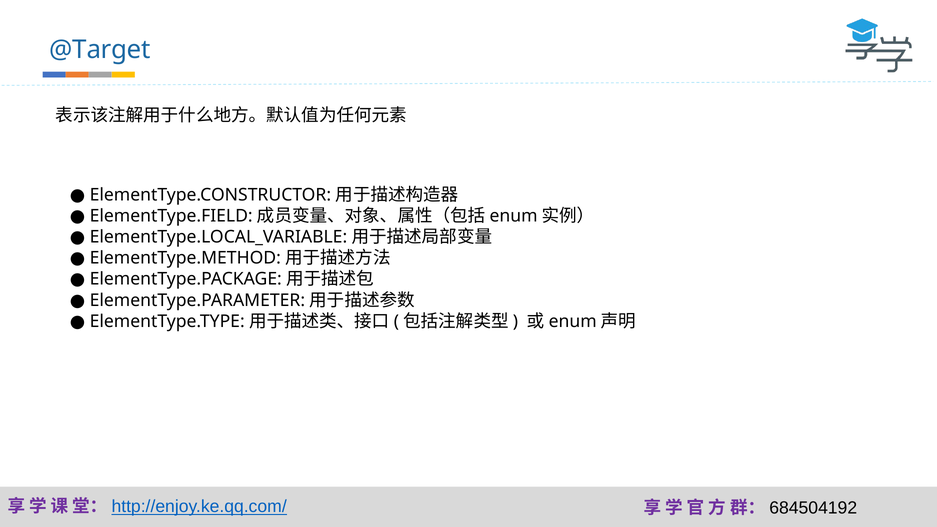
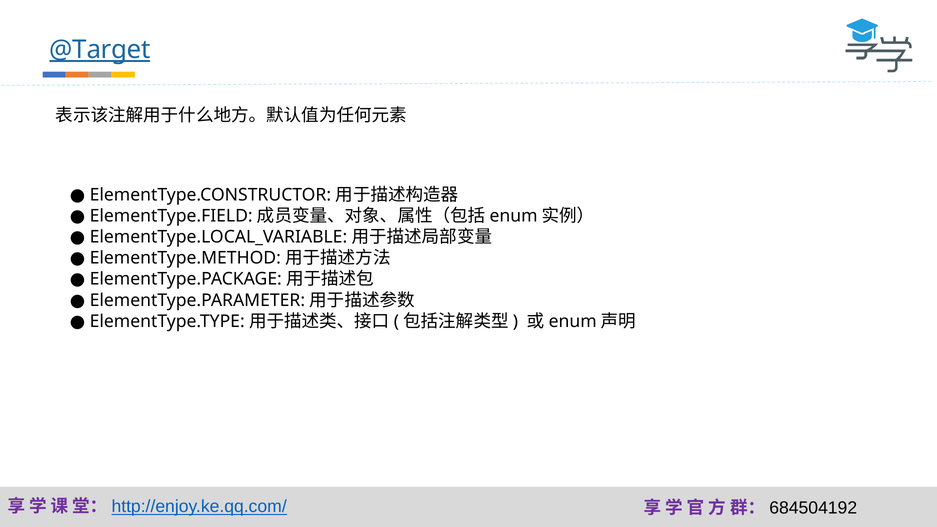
@Target underline: none -> present (100, 50)
